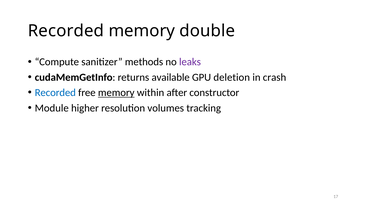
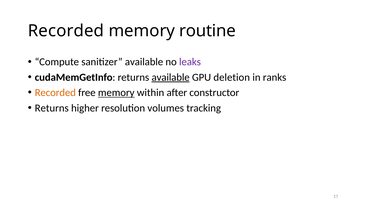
double: double -> routine (207, 31)
sanitizer methods: methods -> available (144, 62)
available underline: none -> present (171, 77)
crash: crash -> ranks (275, 77)
Recorded colour: blue -> orange (55, 93)
Module: Module -> Returns (52, 108)
